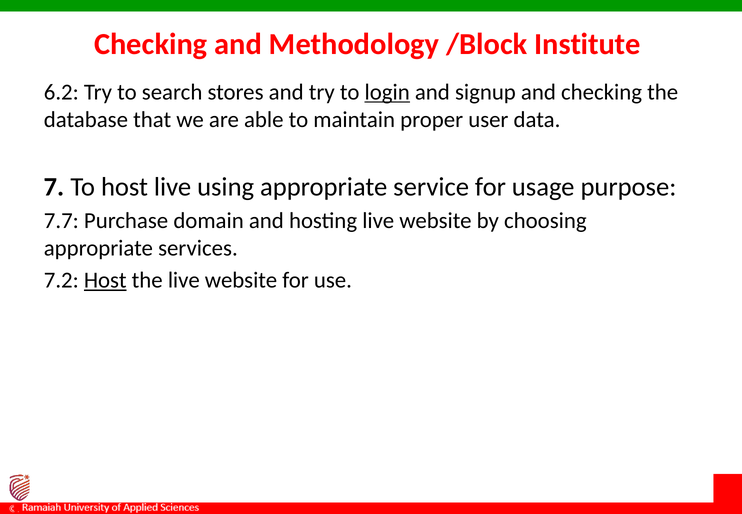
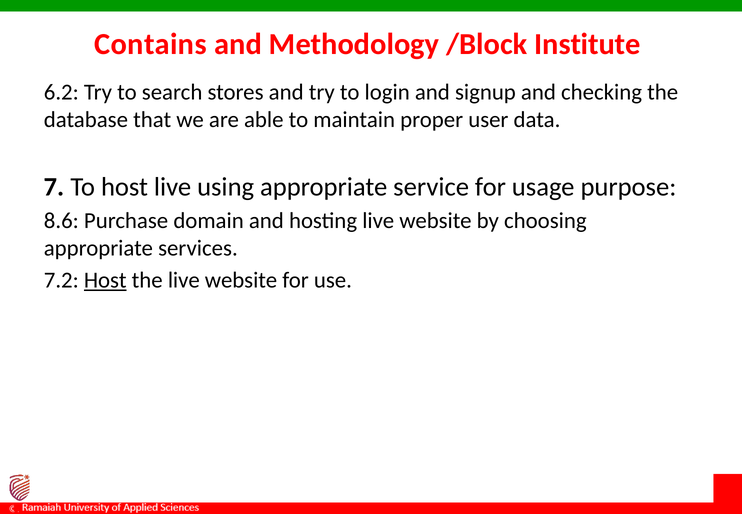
Checking: Checking -> Contains (151, 44)
login underline: present -> none (387, 92)
7.7: 7.7 -> 8.6 (61, 221)
